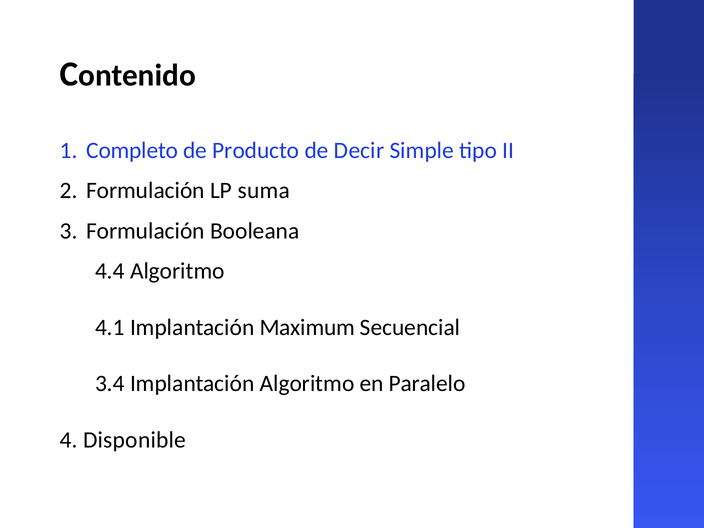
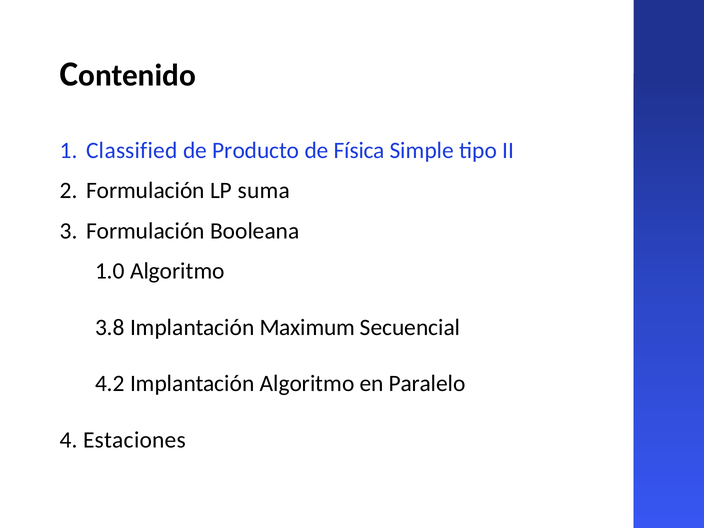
Completo: Completo -> Classified (132, 151)
Decir: Decir -> Física (359, 151)
4.4: 4.4 -> 1.0 (110, 271)
4.1: 4.1 -> 3.8 (110, 327)
3.4: 3.4 -> 4.2 (110, 384)
Disponible: Disponible -> Estaciones (135, 440)
